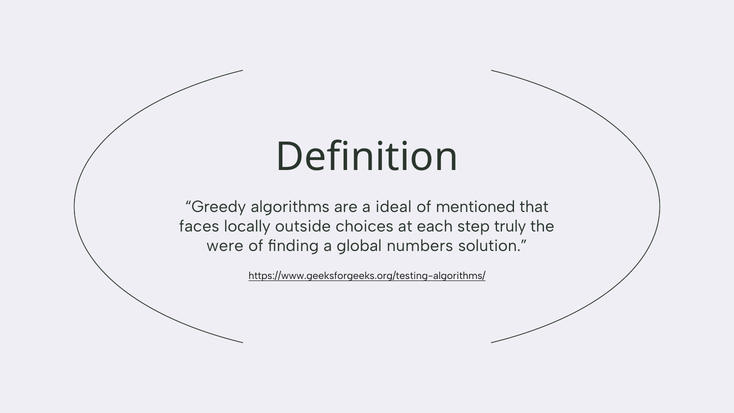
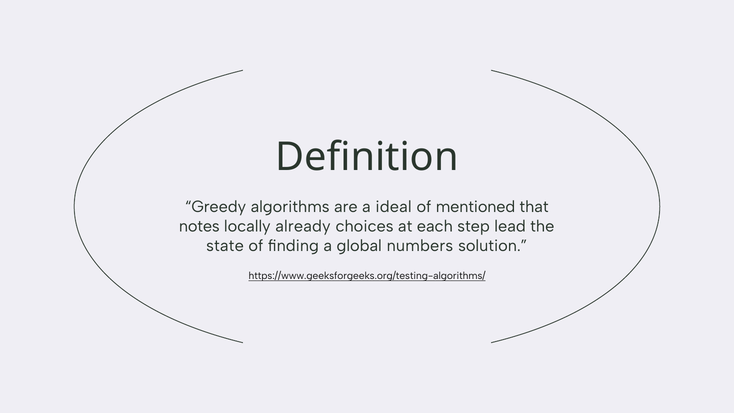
faces: faces -> notes (199, 226)
outside: outside -> already (303, 226)
truly: truly -> lead (510, 226)
were: were -> state (225, 246)
